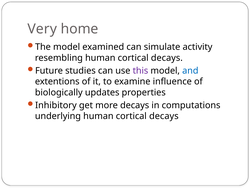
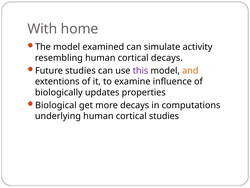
Very: Very -> With (42, 29)
and colour: blue -> orange (190, 71)
Inhibitory: Inhibitory -> Biological (56, 105)
underlying human cortical decays: decays -> studies (164, 116)
